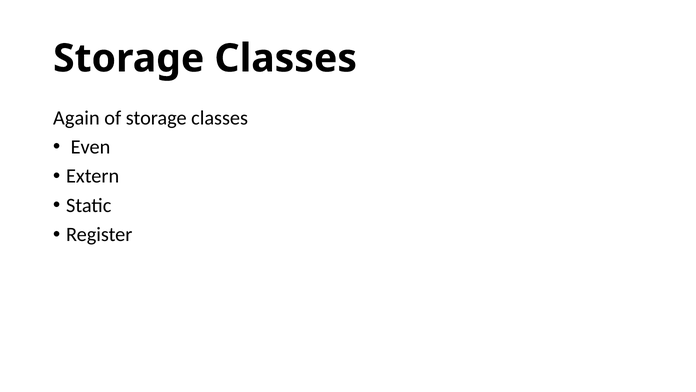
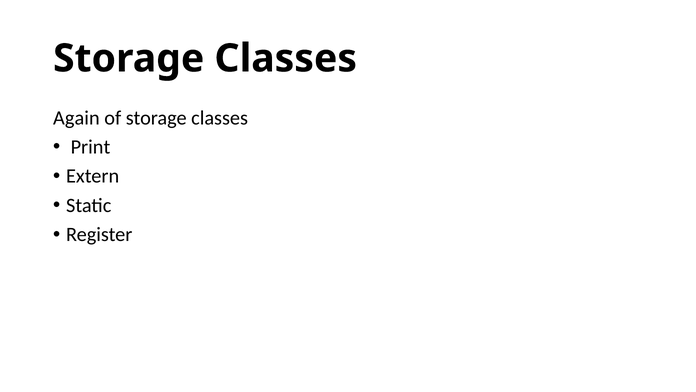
Even: Even -> Print (90, 147)
